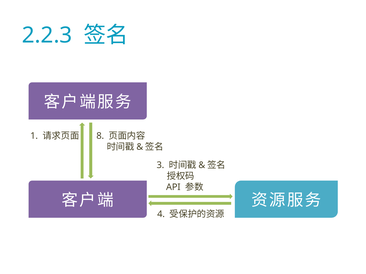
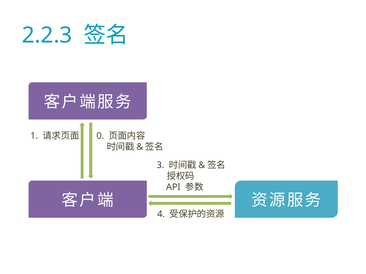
8: 8 -> 0 (100, 136)
